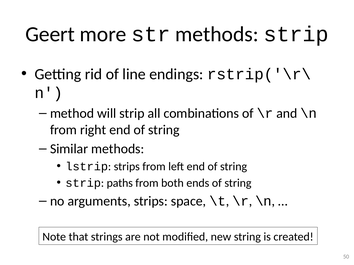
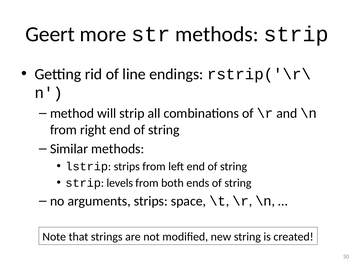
paths: paths -> levels (120, 183)
